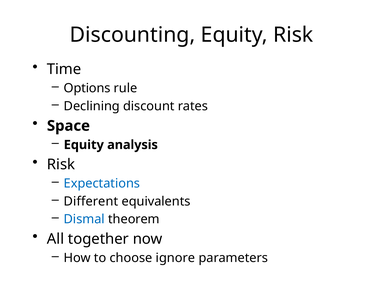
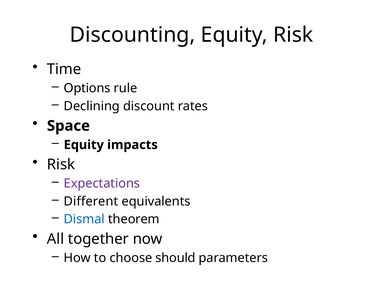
analysis: analysis -> impacts (132, 145)
Expectations colour: blue -> purple (102, 184)
ignore: ignore -> should (176, 258)
